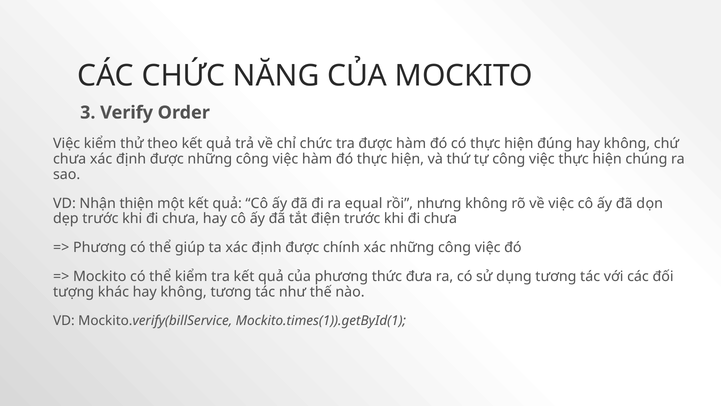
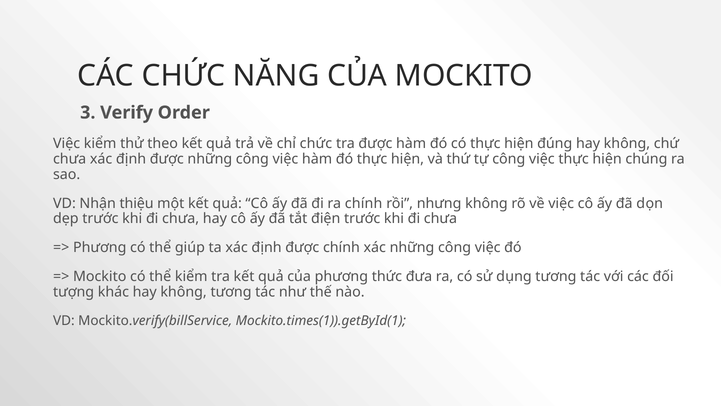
thiện: thiện -> thiệu (137, 203)
ra equal: equal -> chính (364, 203)
